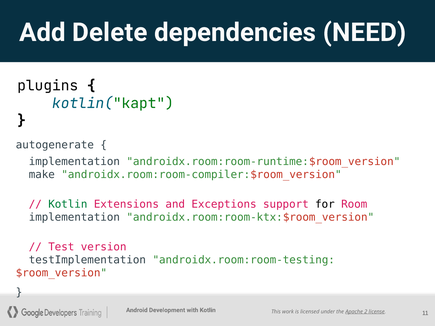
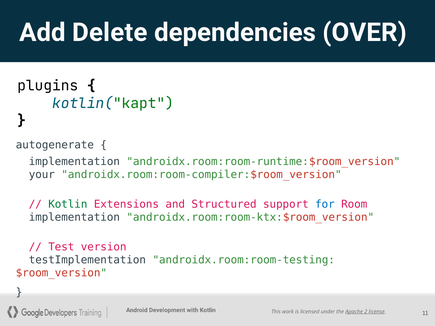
NEED: NEED -> OVER (365, 32)
make: make -> your (42, 175)
Exceptions: Exceptions -> Structured (224, 204)
for colour: black -> blue (325, 204)
